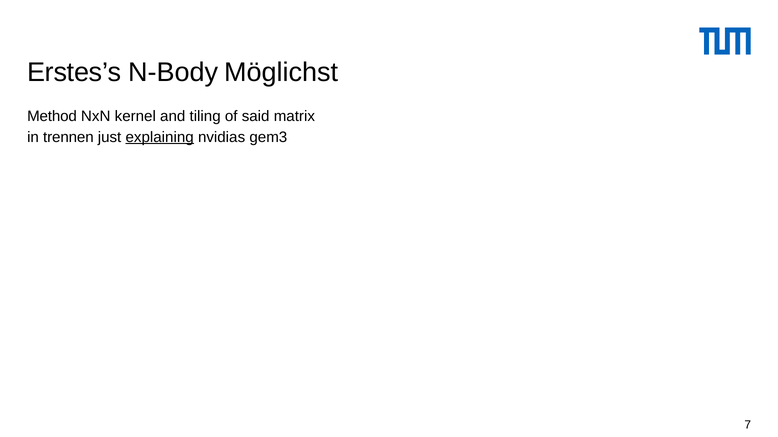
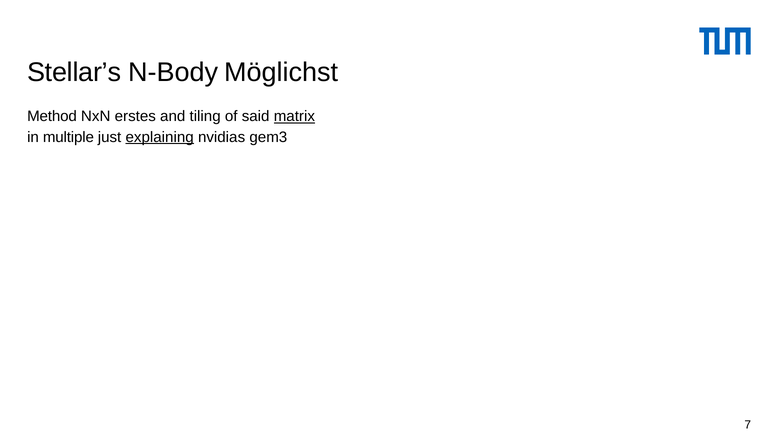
Erstes’s: Erstes’s -> Stellar’s (74, 72)
kernel: kernel -> erstes (135, 117)
matrix underline: none -> present (294, 117)
trennen: trennen -> multiple (68, 137)
